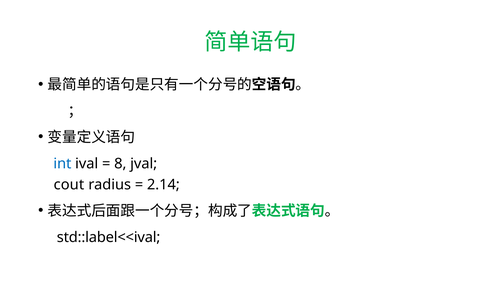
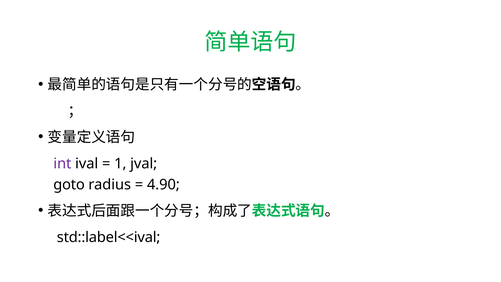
int colour: blue -> purple (62, 163)
8: 8 -> 1 (120, 163)
cout: cout -> goto (69, 185)
2.14: 2.14 -> 4.90 (163, 185)
